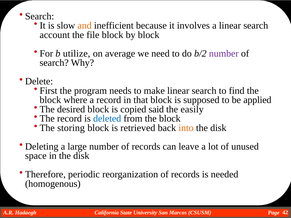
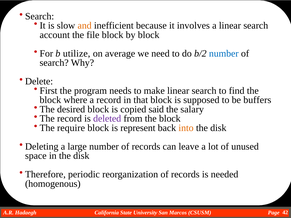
number colour: purple -> blue (224, 54)
applied: applied -> buffers (257, 100)
easily: easily -> salary (192, 109)
deleted colour: blue -> purple (107, 119)
storing: storing -> require (71, 128)
retrieved: retrieved -> represent (138, 128)
